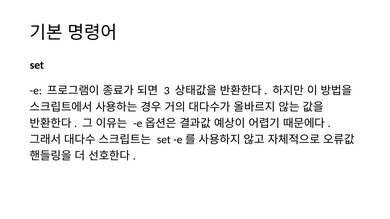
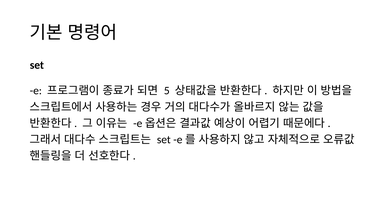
3: 3 -> 5 (167, 91)
